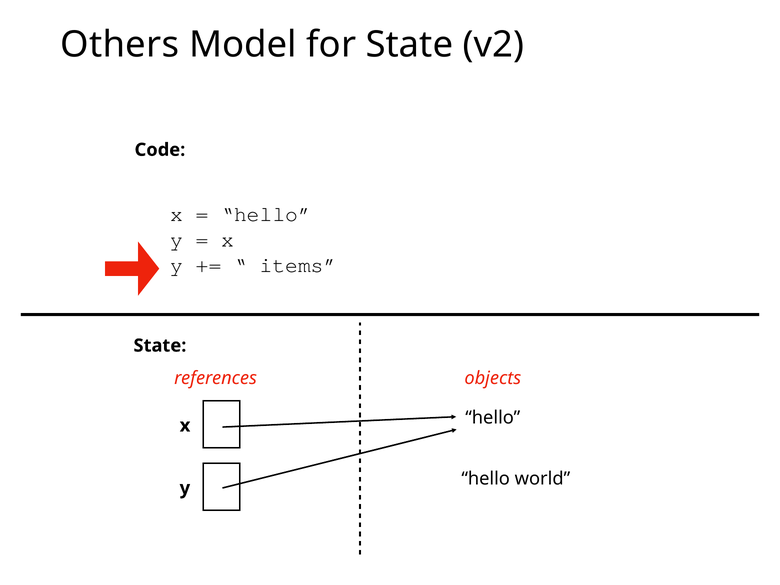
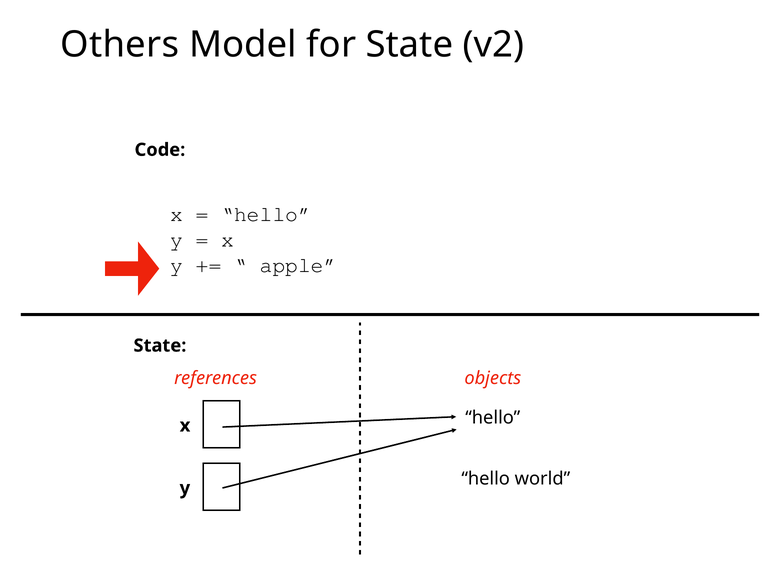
items: items -> apple (298, 265)
